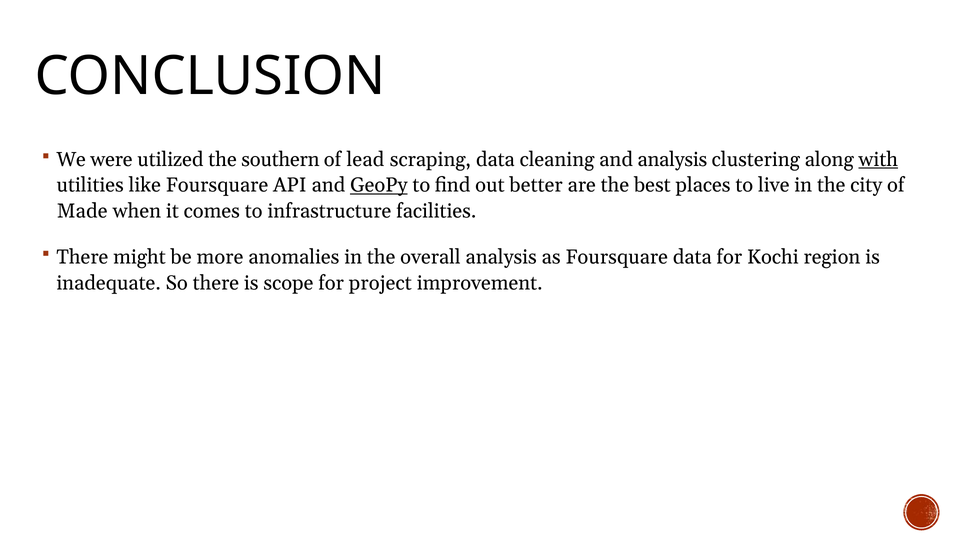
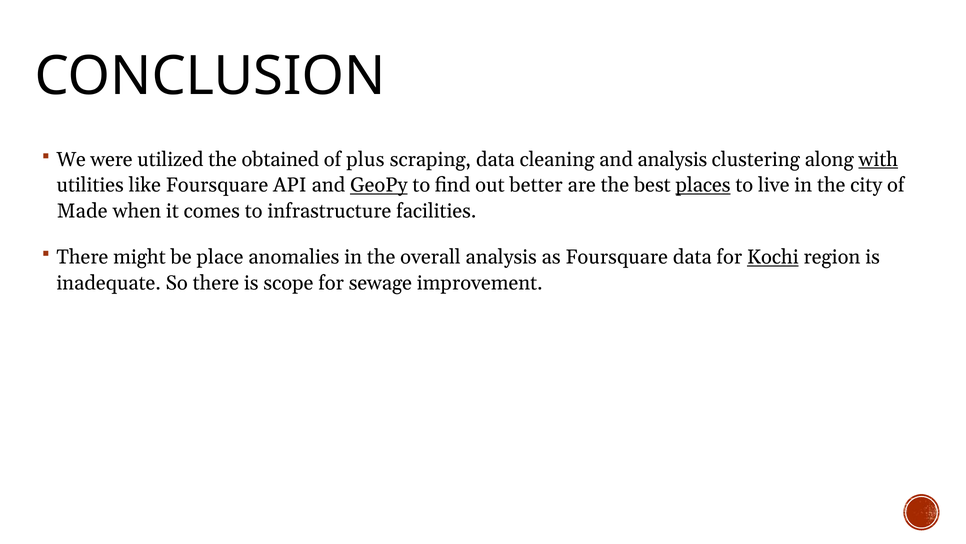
southern: southern -> obtained (280, 159)
lead: lead -> plus (365, 159)
places underline: none -> present (703, 185)
more: more -> place (220, 257)
Kochi underline: none -> present (773, 257)
project: project -> sewage (380, 283)
